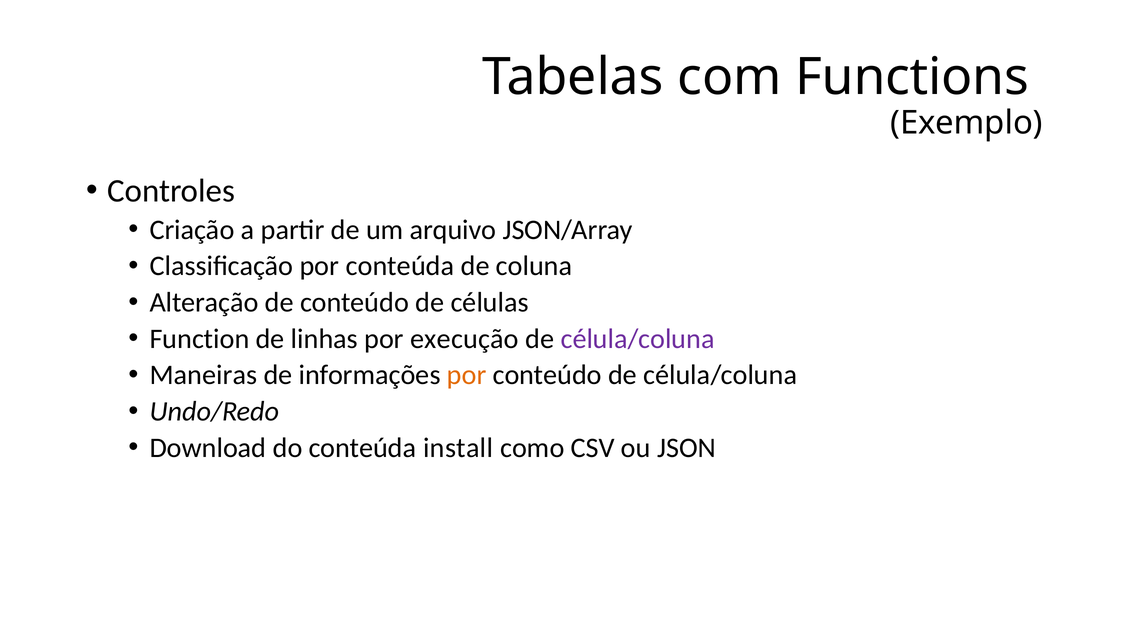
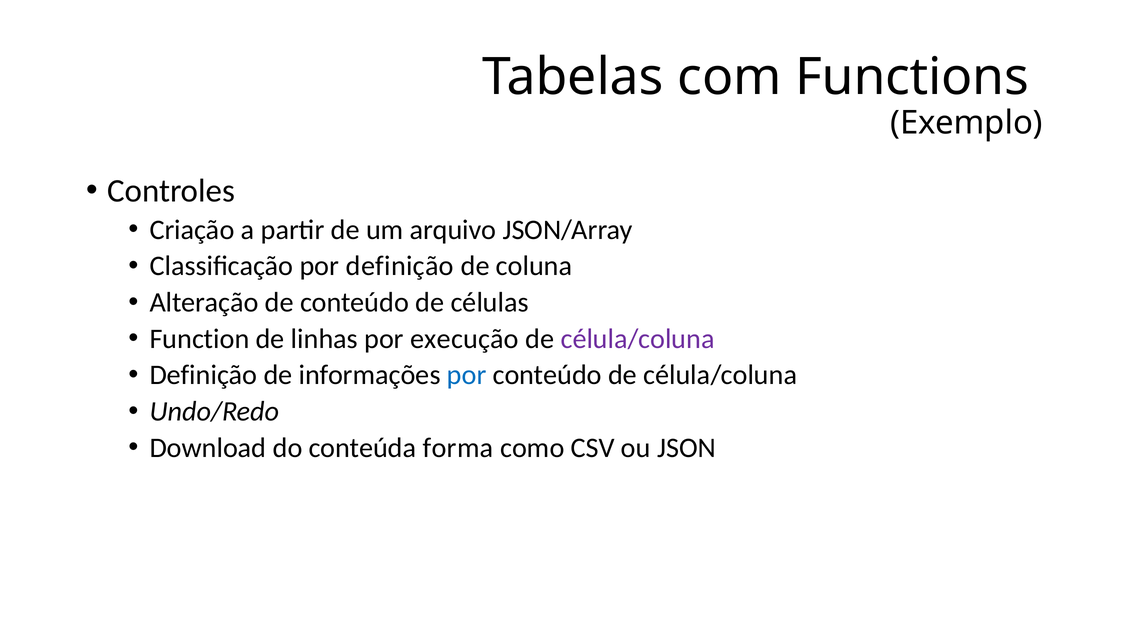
por conteúda: conteúda -> definição (400, 266)
Maneiras: Maneiras -> Definição (203, 375)
por colour: orange -> blue (467, 375)
install: install -> forma (458, 448)
